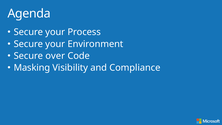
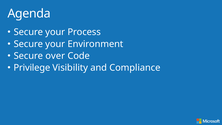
Masking: Masking -> Privilege (32, 68)
